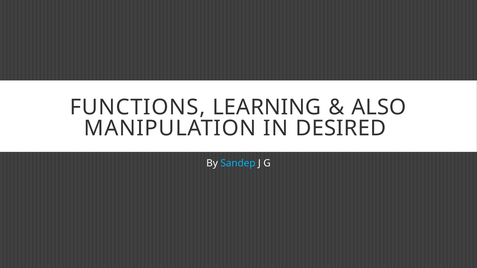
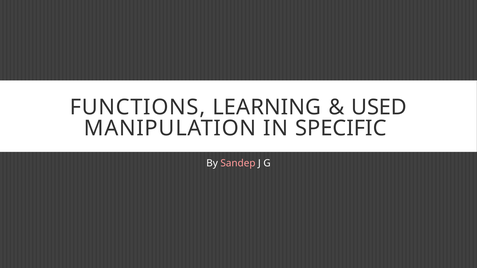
ALSO: ALSO -> USED (379, 107)
DESIRED: DESIRED -> SPECIFIC (341, 128)
Sandep colour: light blue -> pink (238, 163)
